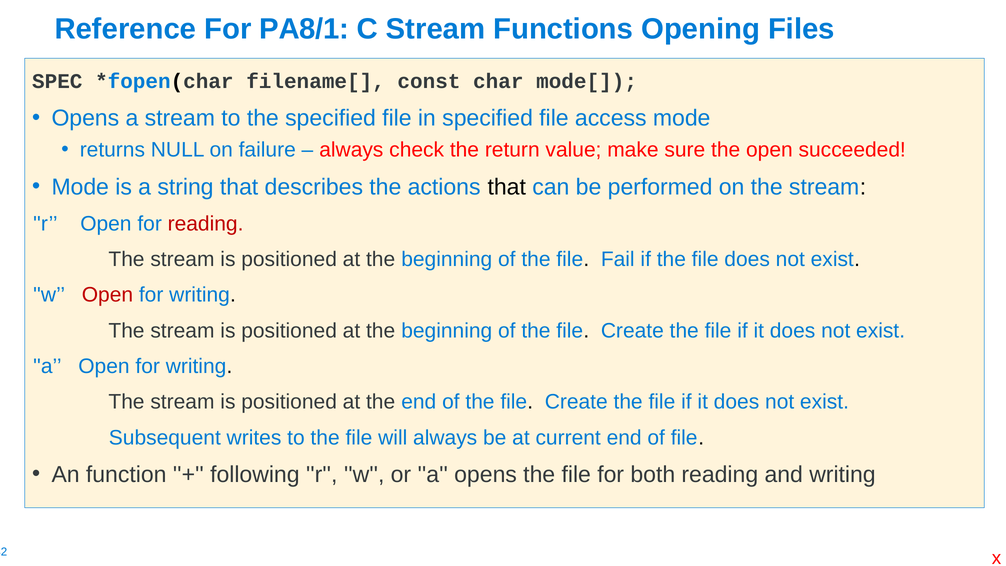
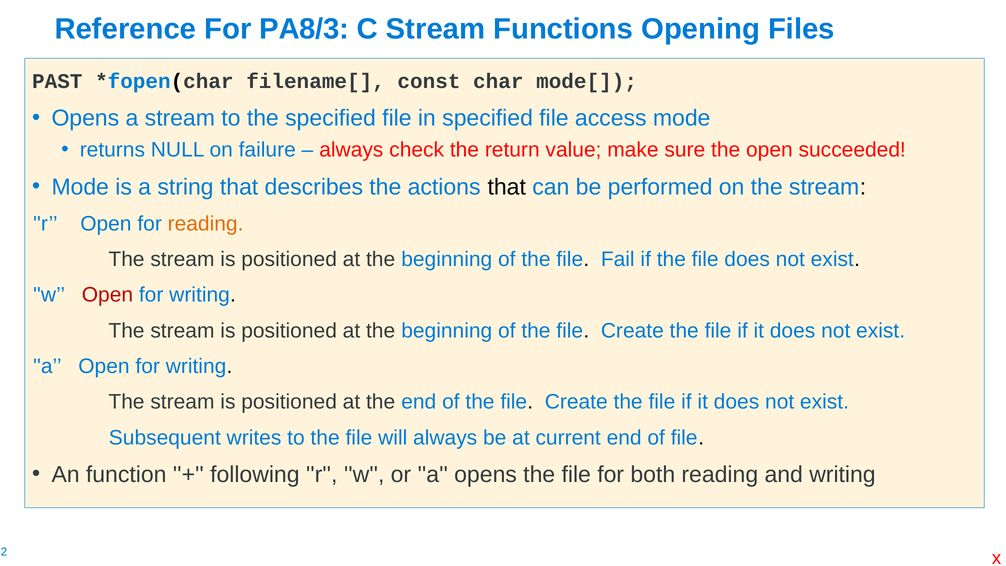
PA8/1: PA8/1 -> PA8/3 (304, 29)
SPEC: SPEC -> PAST (57, 81)
reading colour: red -> orange (206, 224)
